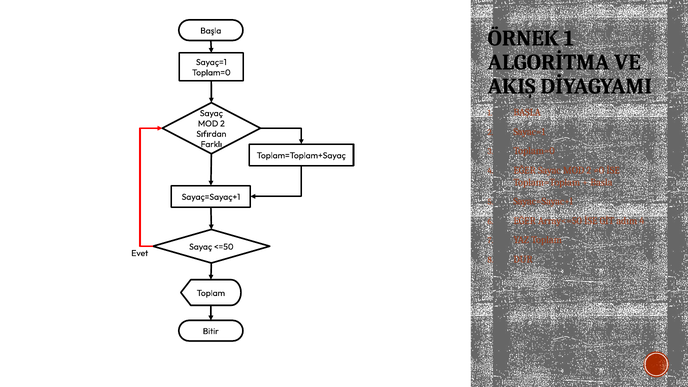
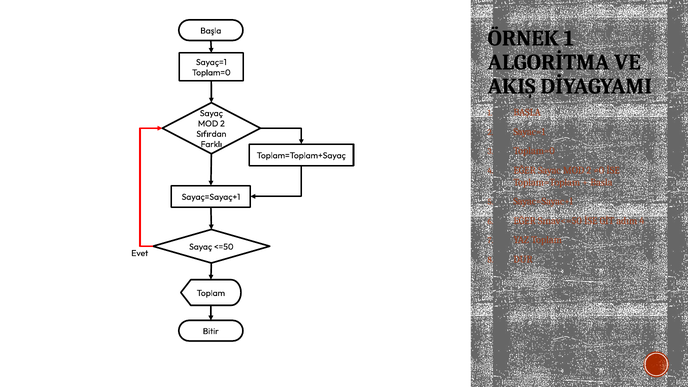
Array<=50: Array<=50 -> Sınav<=50 (560, 221)
